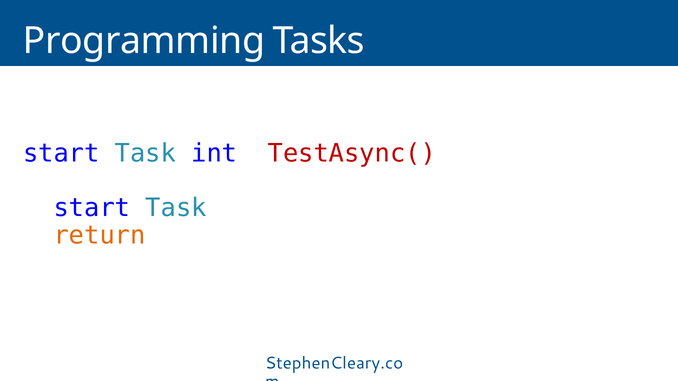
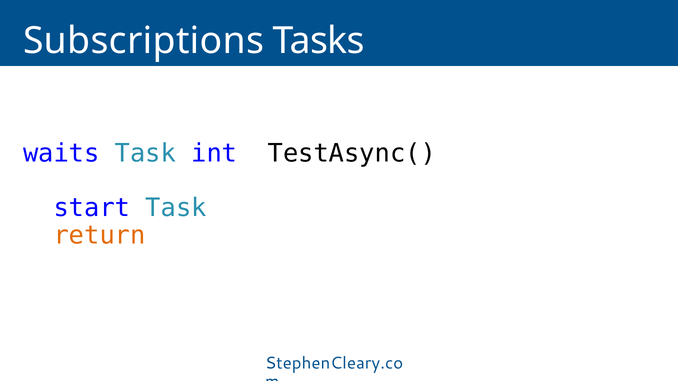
Programming: Programming -> Subscriptions (144, 41)
start: start -> waits (61, 153)
TestAsync( colour: red -> black (352, 153)
